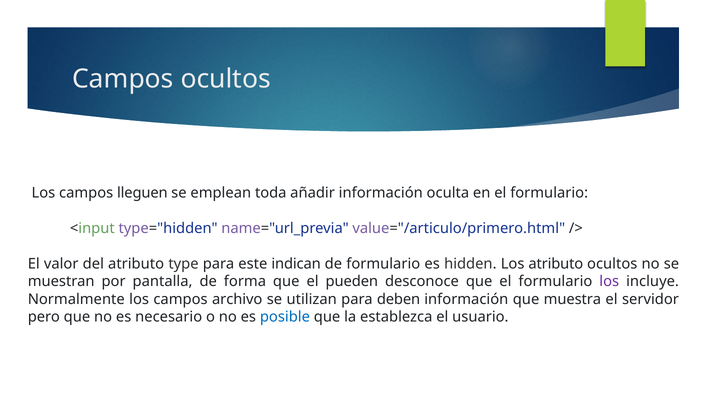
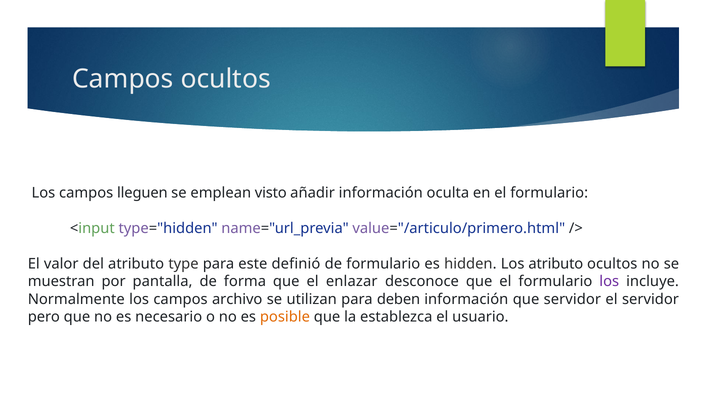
toda: toda -> visto (271, 193)
indican: indican -> definió (296, 264)
pueden: pueden -> enlazar (352, 281)
que muestra: muestra -> servidor (572, 299)
posible colour: blue -> orange (285, 317)
